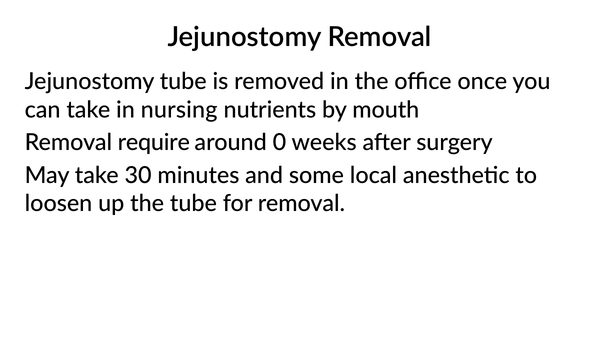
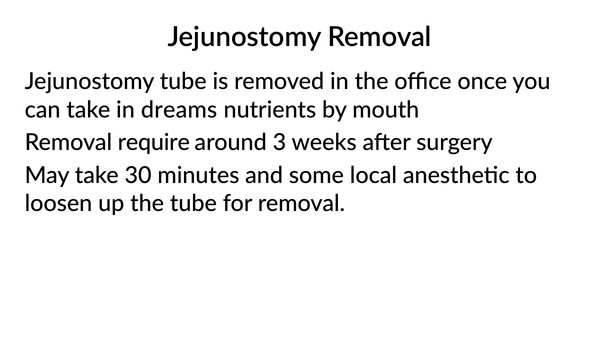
nursing: nursing -> dreams (179, 110)
0: 0 -> 3 (279, 143)
